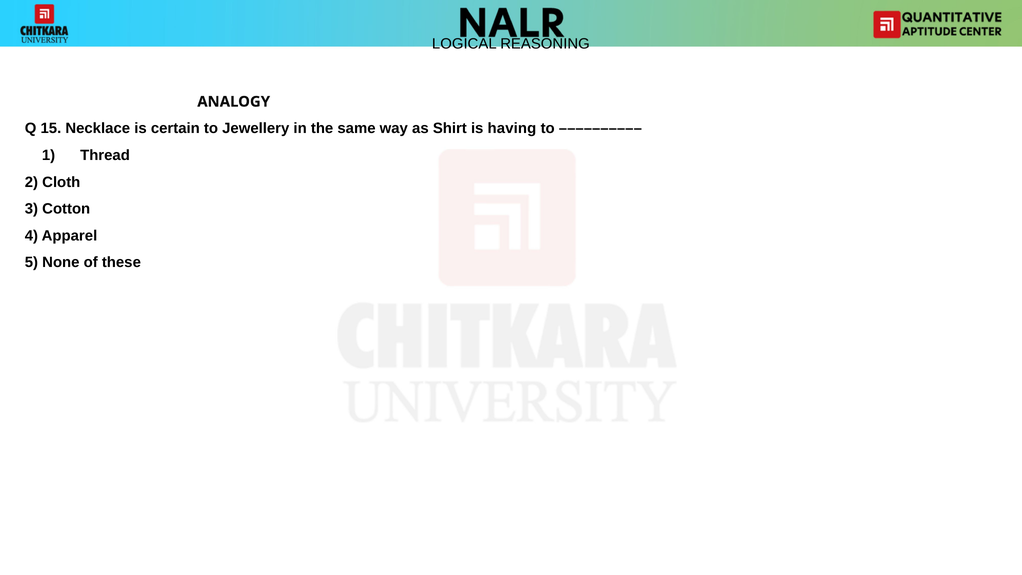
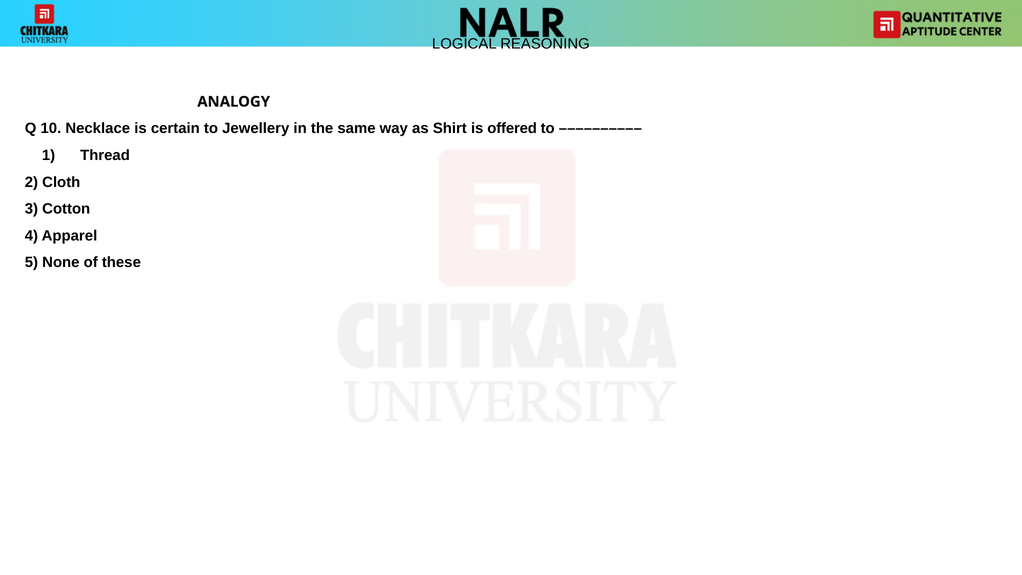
15: 15 -> 10 (51, 128)
having: having -> offered (512, 128)
